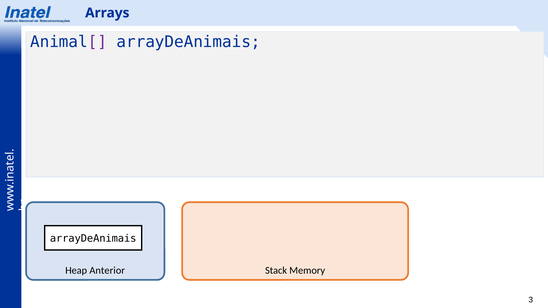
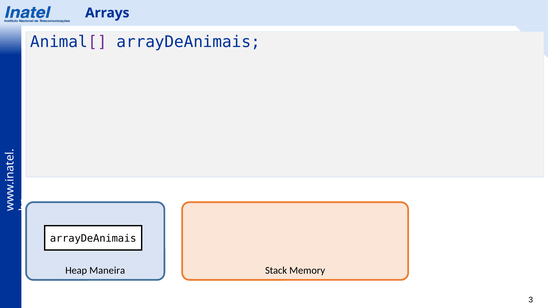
Anterior: Anterior -> Maneira (107, 271)
